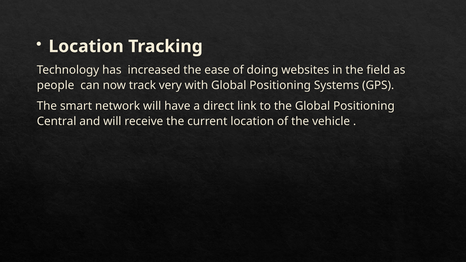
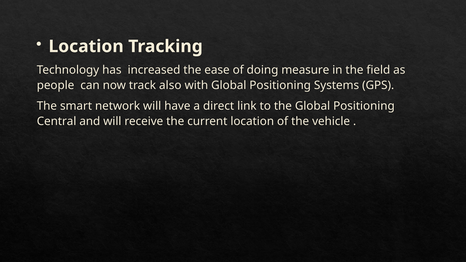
websites: websites -> measure (305, 70)
very: very -> also (170, 85)
